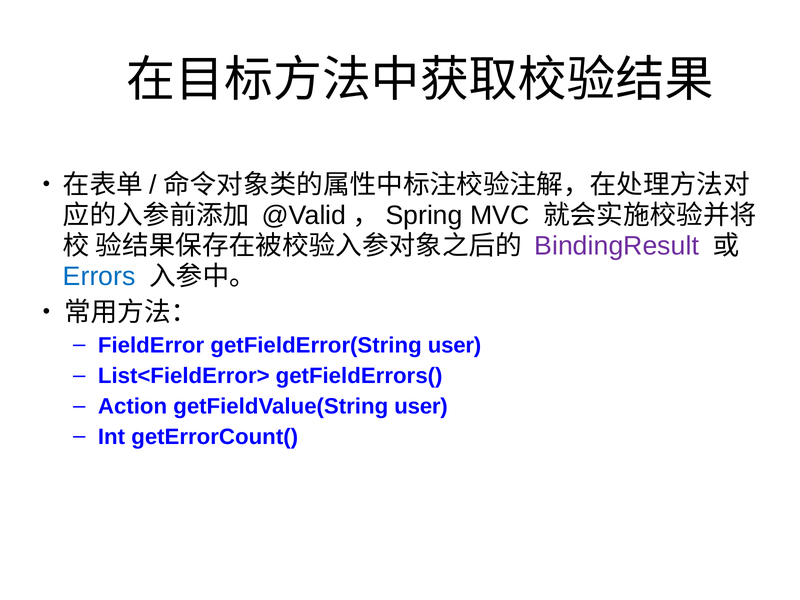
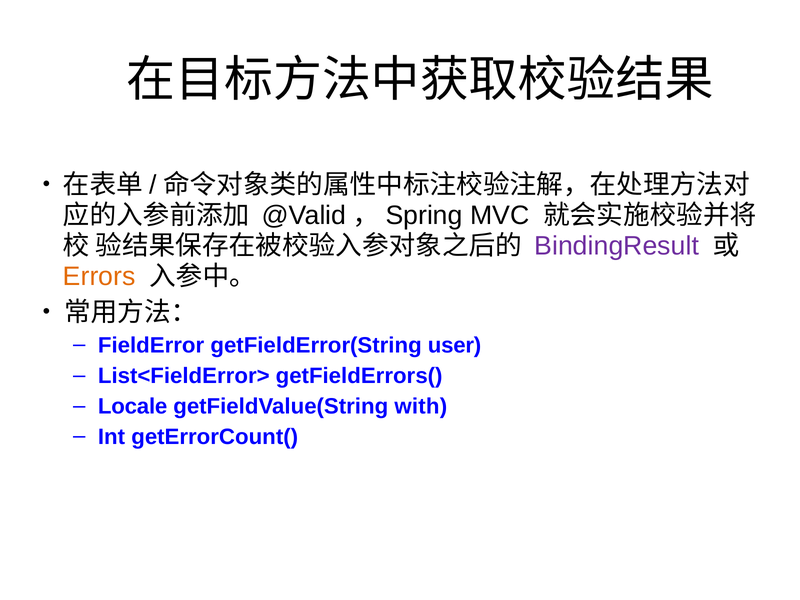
Errors colour: blue -> orange (99, 277)
Action: Action -> Locale (133, 407)
getFieldValue(String user: user -> with (421, 407)
